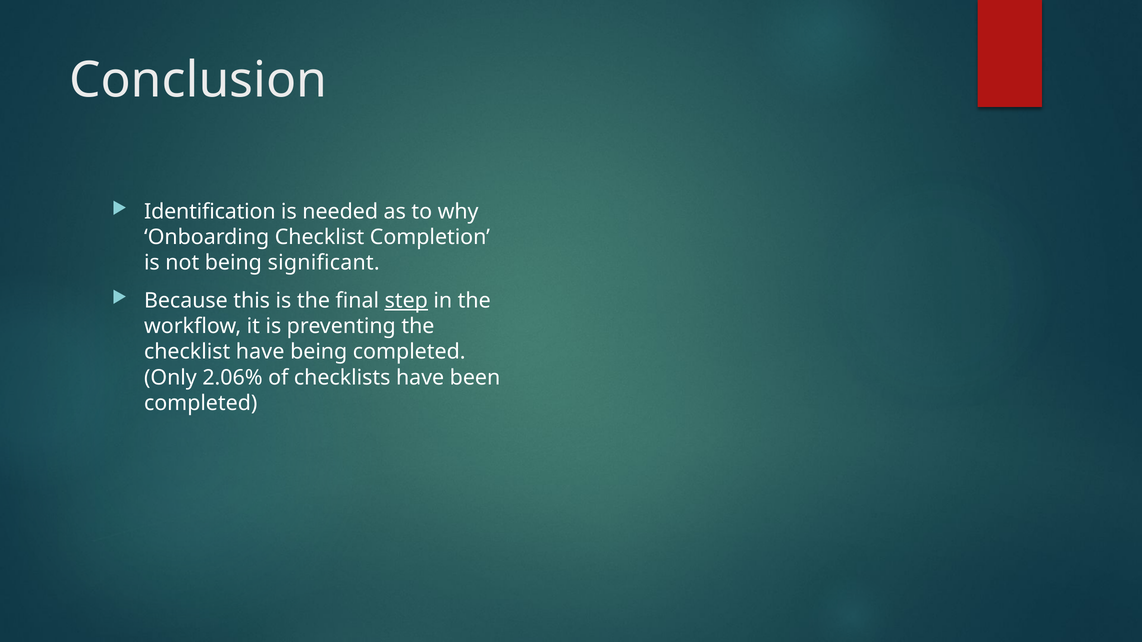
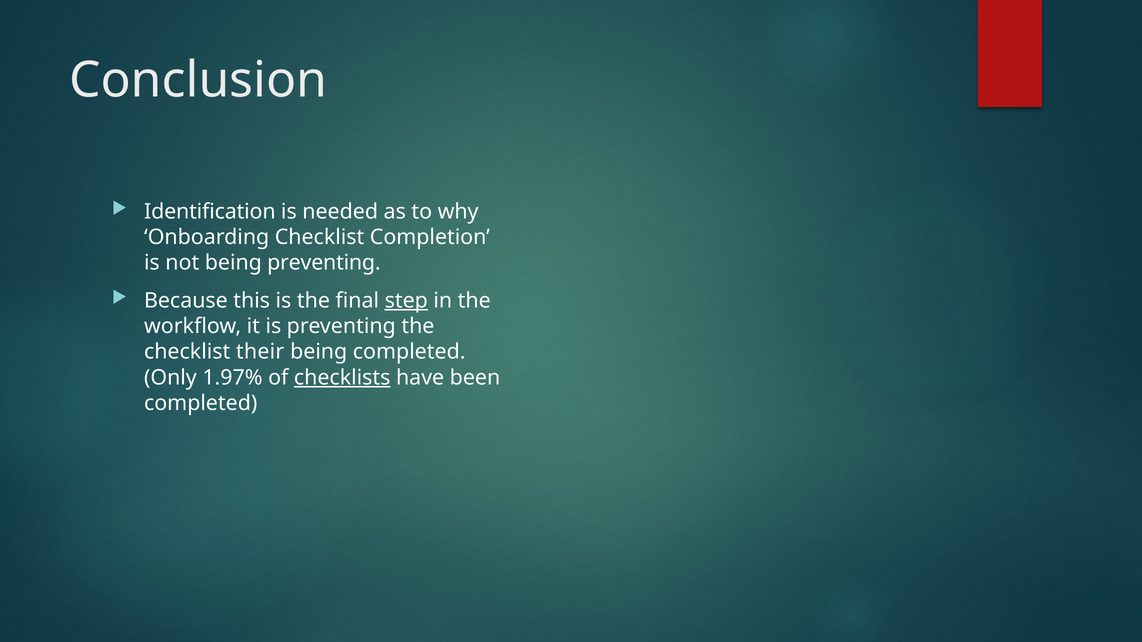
being significant: significant -> preventing (324, 263)
checklist have: have -> their (260, 352)
2.06%: 2.06% -> 1.97% (232, 378)
checklists underline: none -> present (342, 378)
